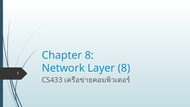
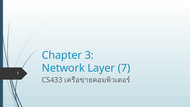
Chapter 8: 8 -> 3 (89, 55)
Layer 8: 8 -> 7 (124, 68)
